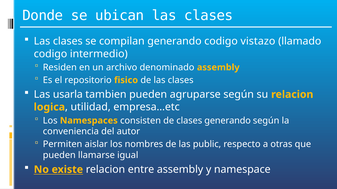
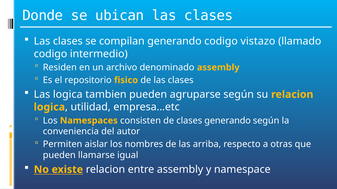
Las usarla: usarla -> logica (68, 95)
public: public -> arriba (207, 145)
